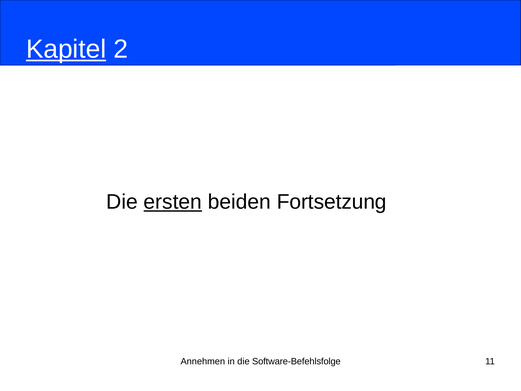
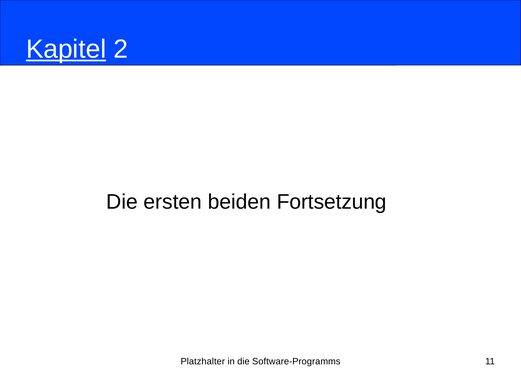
ersten underline: present -> none (173, 202)
Annehmen: Annehmen -> Platzhalter (203, 361)
Software-Befehlsfolge: Software-Befehlsfolge -> Software-Programms (296, 361)
